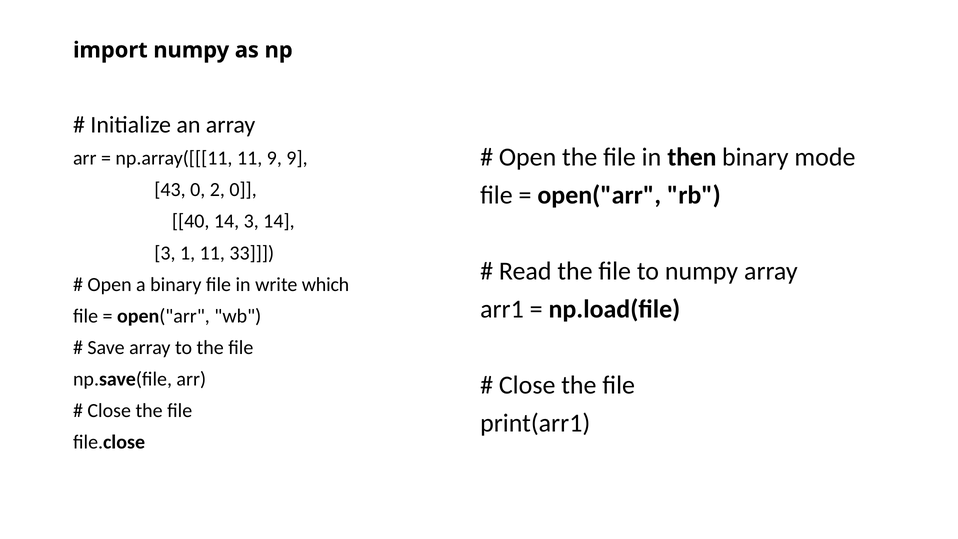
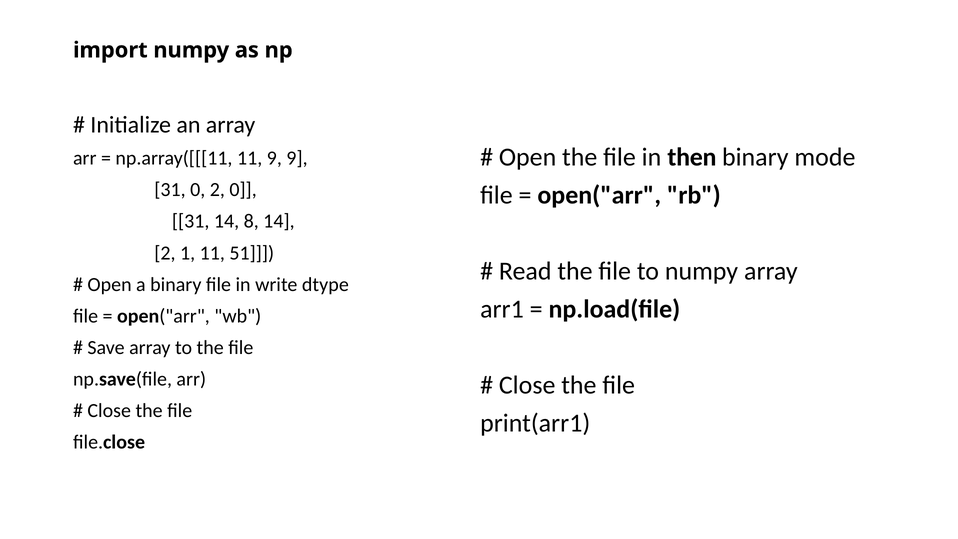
43: 43 -> 31 (170, 190)
40: 40 -> 31 (191, 221)
3: 3 -> 8 (251, 221)
3: 3 -> 2 (165, 253)
33: 33 -> 51 (252, 253)
which: which -> dtype (325, 284)
